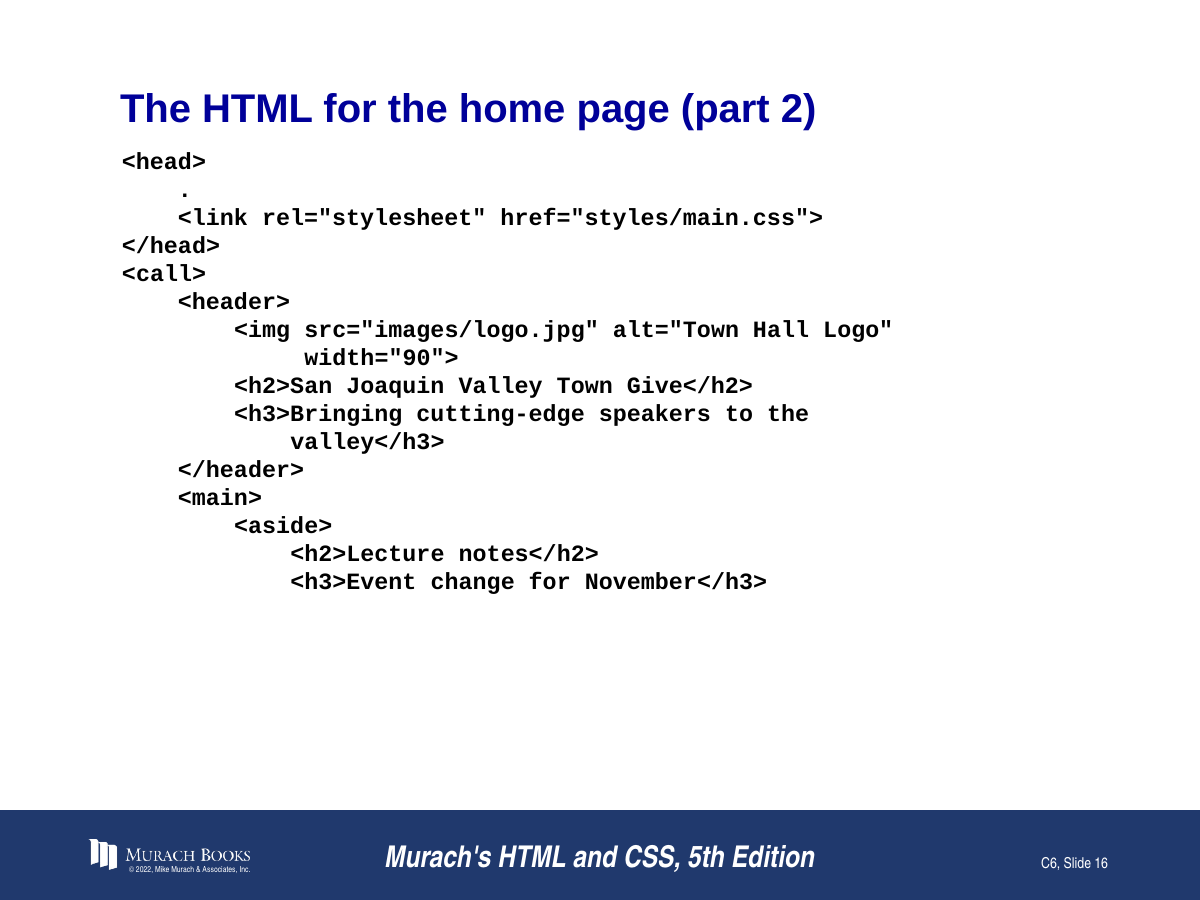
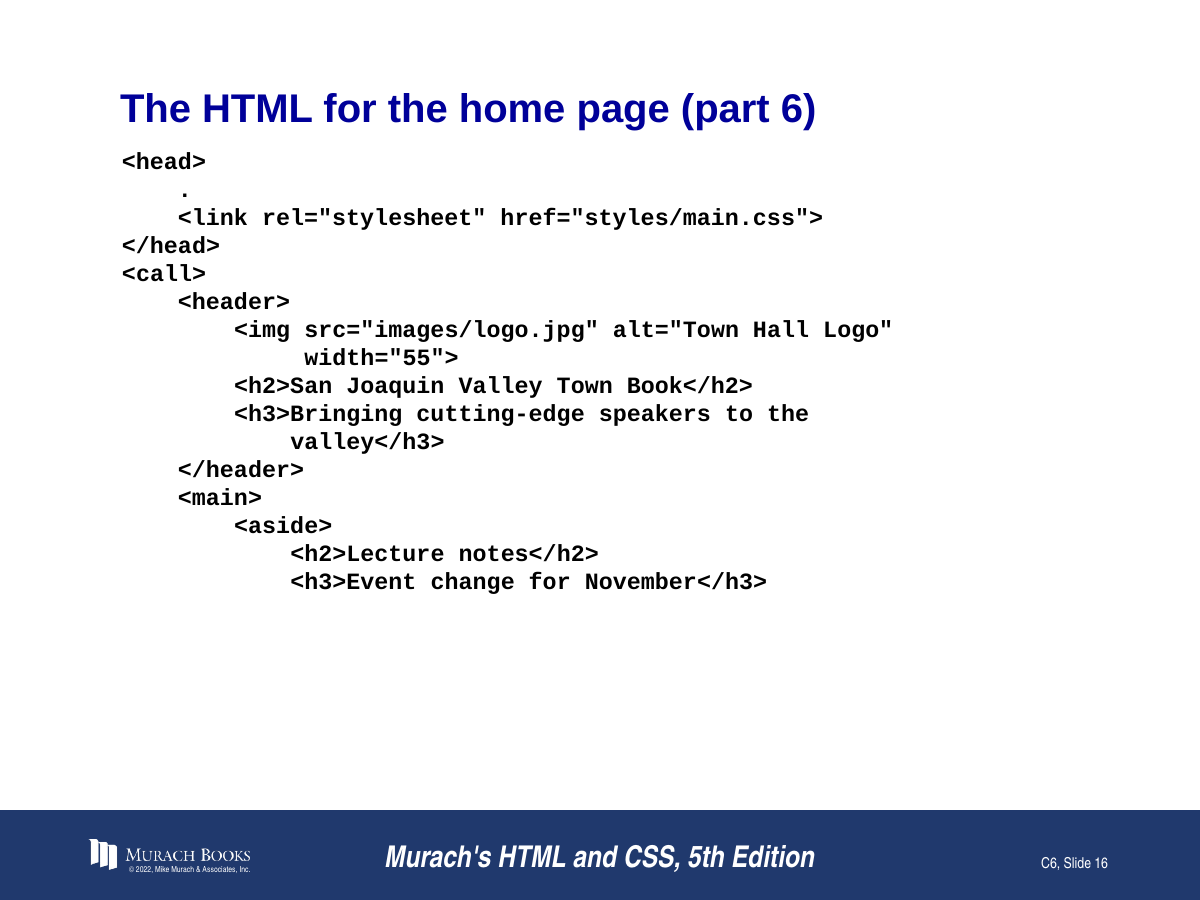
2: 2 -> 6 (799, 109)
width="90">: width="90"> -> width="55"> (382, 358)
Give</h2>: Give</h2> -> Book</h2> (690, 386)
